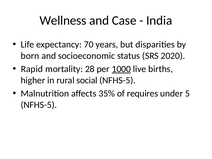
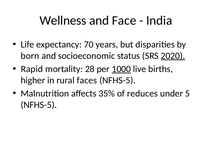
Case: Case -> Face (124, 21)
2020 underline: none -> present (173, 56)
social: social -> faces (87, 80)
requires: requires -> reduces (142, 93)
